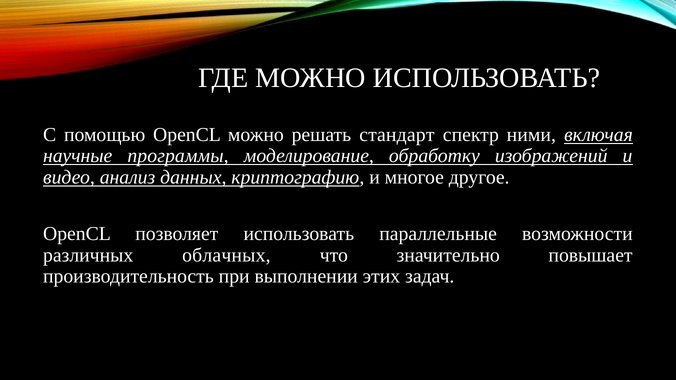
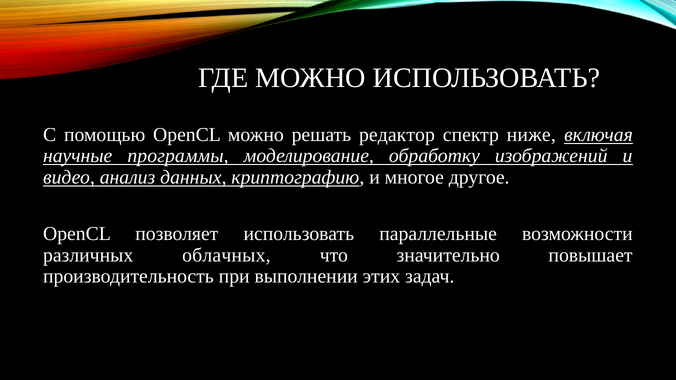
стандарт: стандарт -> редактор (397, 135)
ними: ними -> ниже (531, 135)
